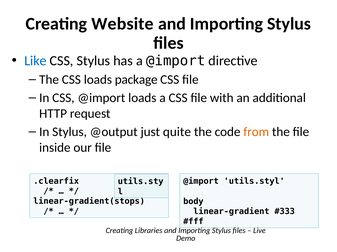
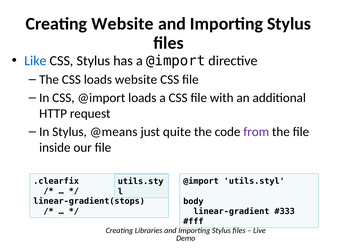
loads package: package -> website (136, 80)
@output: @output -> @means (114, 132)
from colour: orange -> purple (256, 132)
